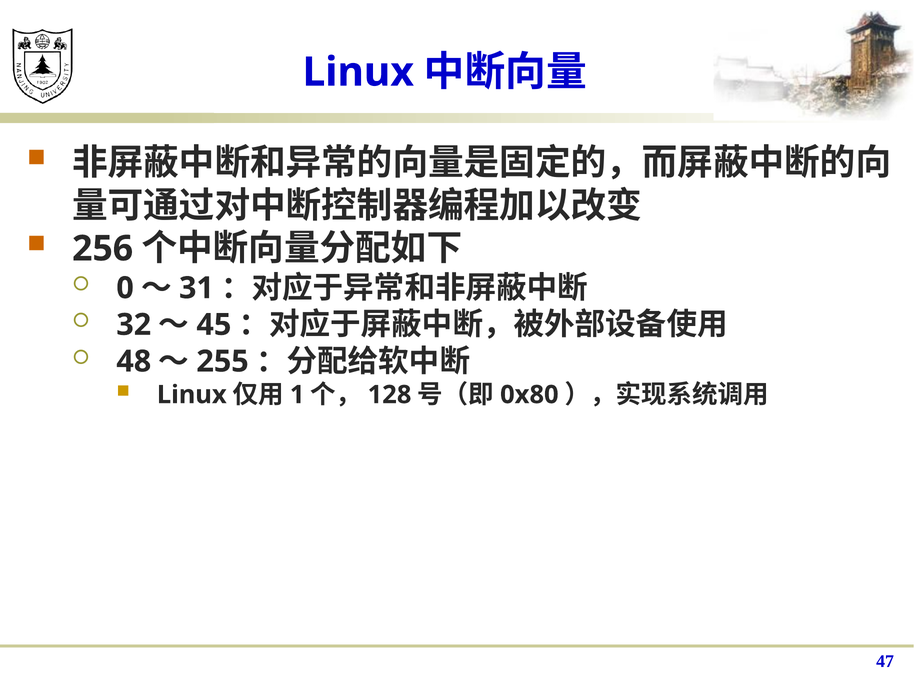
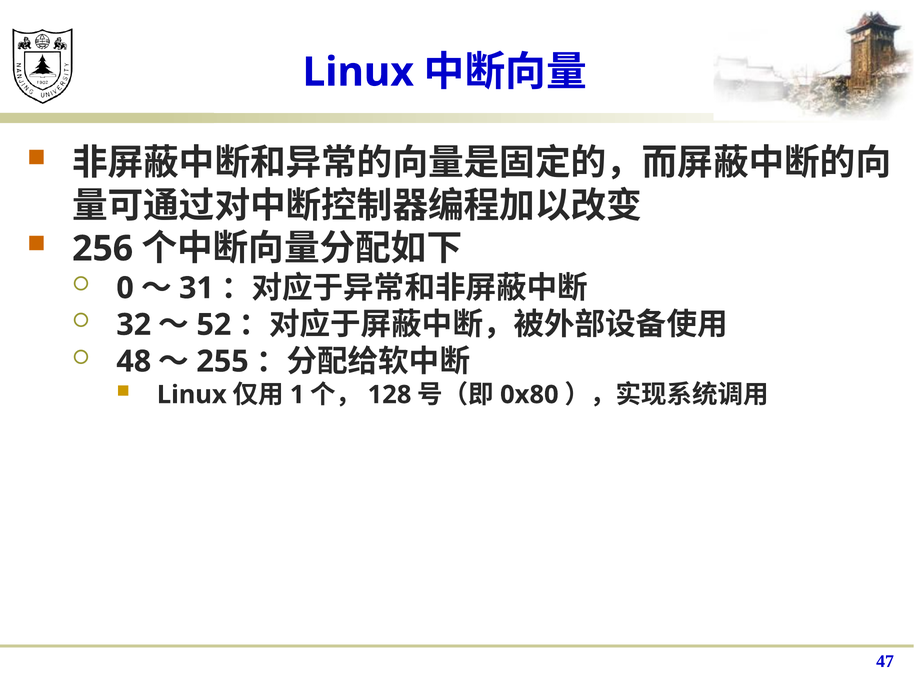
45: 45 -> 52 (214, 325)
